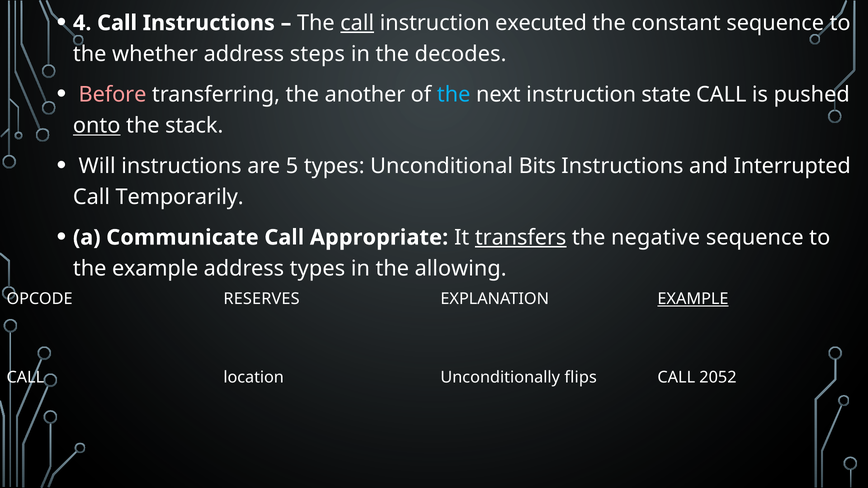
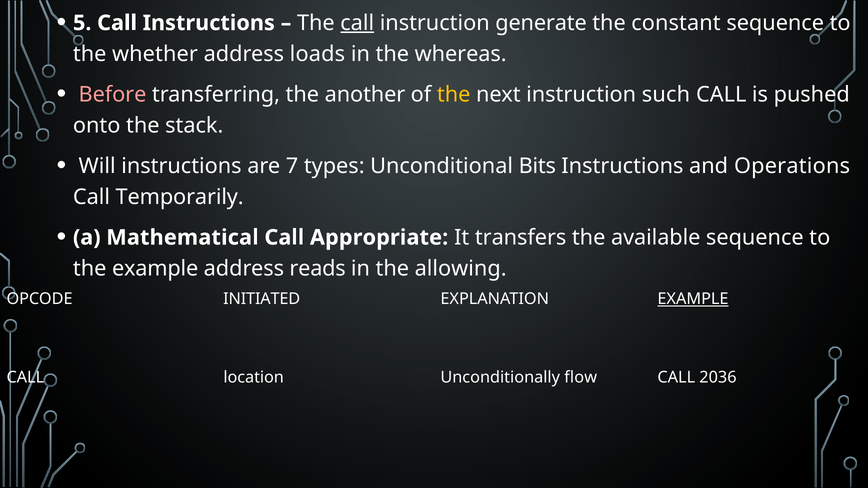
4: 4 -> 5 (82, 23)
executed: executed -> generate (541, 23)
steps: steps -> loads (317, 54)
decodes: decodes -> whereas (461, 54)
the colour: light blue -> yellow (454, 95)
state: state -> such (666, 95)
onto underline: present -> none (97, 126)
5: 5 -> 7 (292, 166)
Interrupted: Interrupted -> Operations (792, 166)
Communicate: Communicate -> Mathematical (182, 238)
transfers underline: present -> none (521, 238)
negative: negative -> available (656, 238)
address types: types -> reads (318, 269)
RESERVES: RESERVES -> INITIATED (262, 299)
flips: flips -> flow (581, 378)
2052: 2052 -> 2036 (718, 378)
